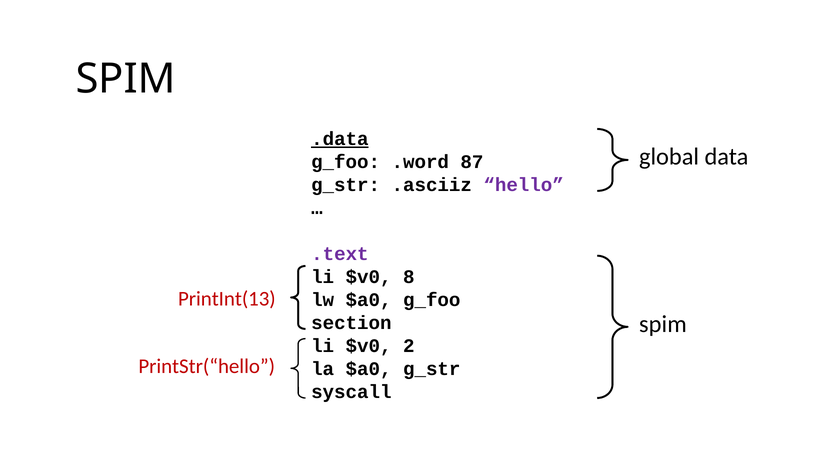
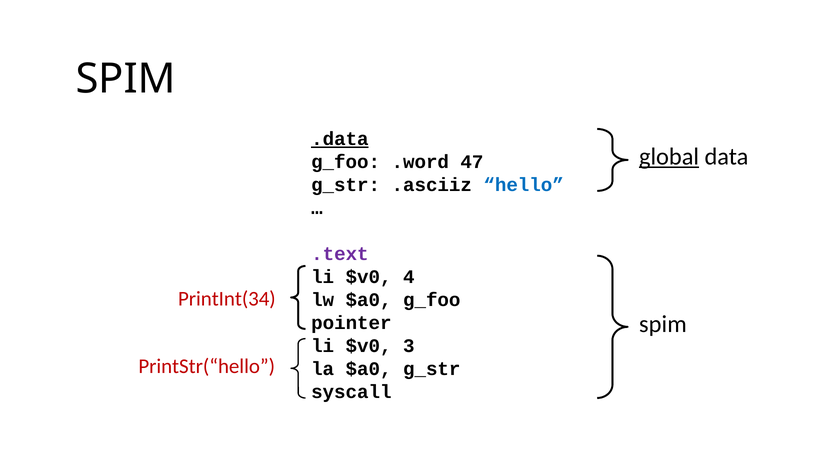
global underline: none -> present (669, 157)
87: 87 -> 47 (472, 162)
hello colour: purple -> blue (524, 185)
8: 8 -> 4 (409, 277)
PrintInt(13: PrintInt(13 -> PrintInt(34 (227, 299)
section: section -> pointer (351, 323)
2: 2 -> 3 (409, 346)
